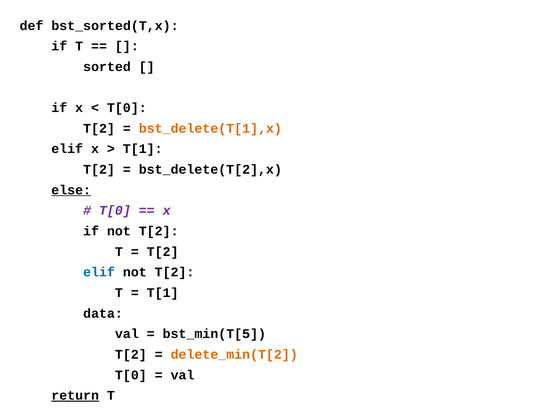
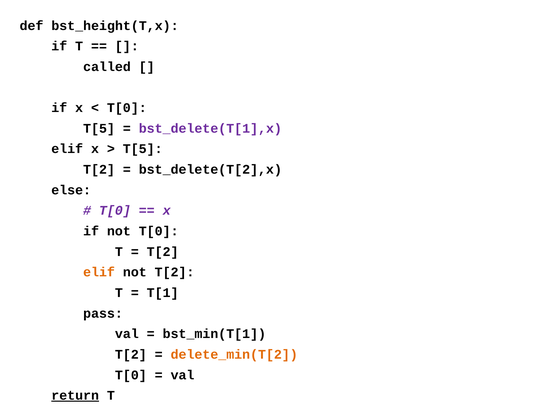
bst_sorted(T,x: bst_sorted(T,x -> bst_height(T,x (115, 26)
sorted: sorted -> called (107, 67)
T[2: T[2 -> T[5 (99, 128)
bst_delete(T[1],x colour: orange -> purple (210, 128)
T[1: T[1 -> T[5 (143, 149)
else underline: present -> none (71, 190)
if not T[2: T[2 -> T[0 (159, 231)
elif colour: blue -> orange (99, 272)
data: data -> pass (103, 313)
bst_min(T[5: bst_min(T[5 -> bst_min(T[1 (214, 334)
